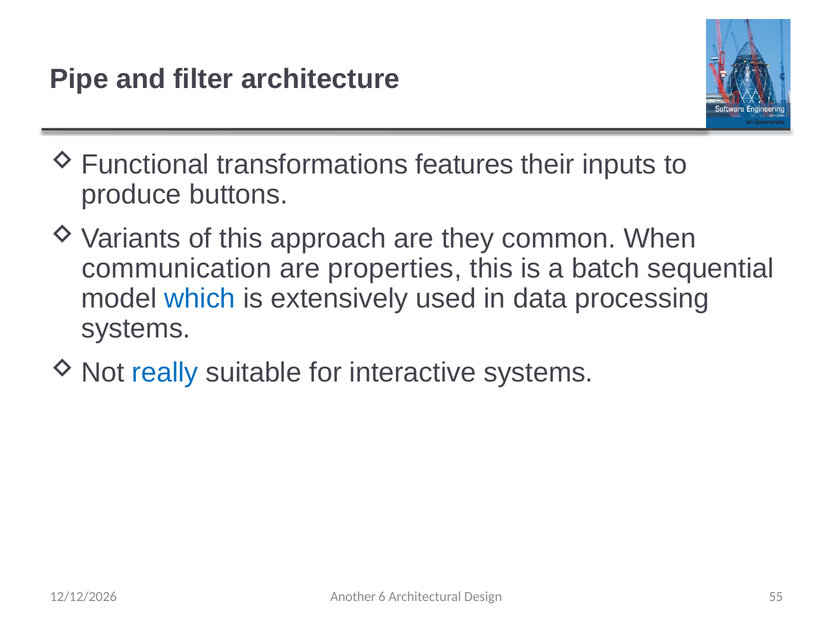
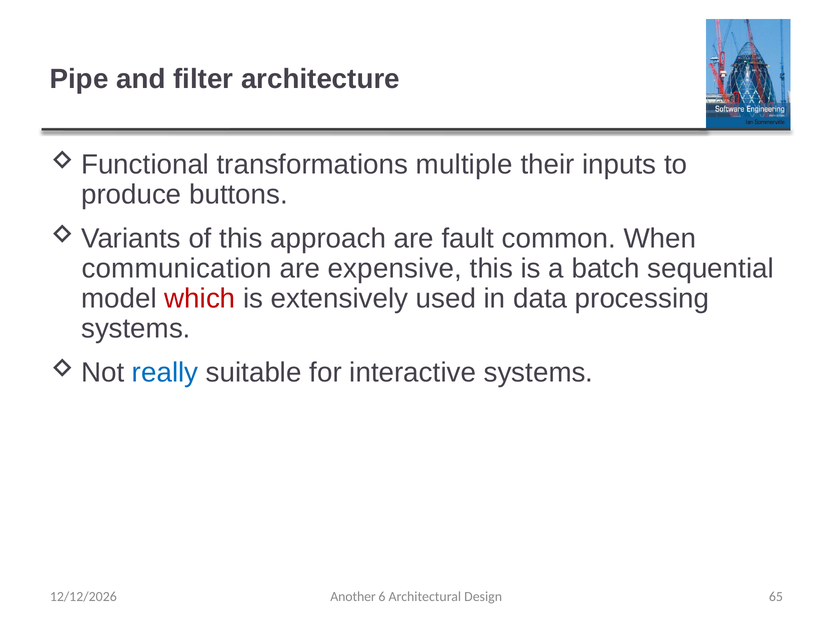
features: features -> multiple (464, 165)
they: they -> fault (468, 239)
properties: properties -> expensive (395, 268)
which colour: blue -> red (200, 298)
55: 55 -> 65 (776, 596)
